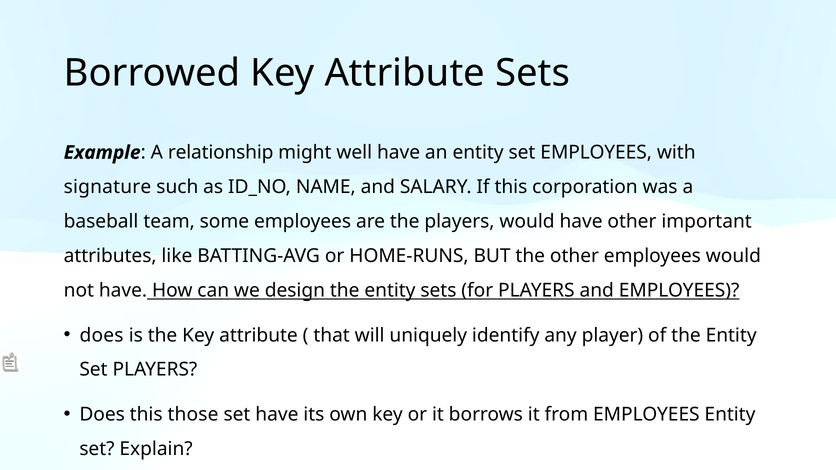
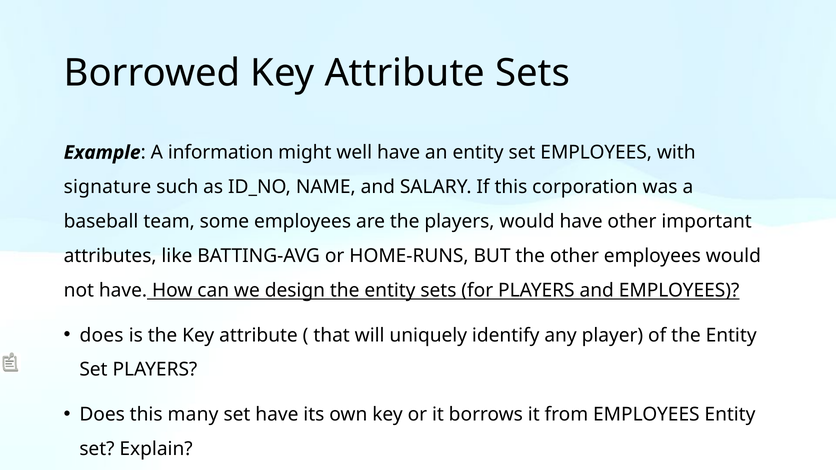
relationship: relationship -> information (221, 153)
those: those -> many (193, 415)
